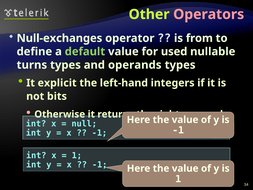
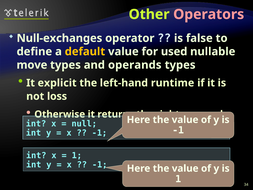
from: from -> false (199, 38)
default colour: light green -> yellow (85, 52)
turns: turns -> move (32, 65)
integers: integers -> runtime (173, 83)
bits: bits -> loss (57, 96)
